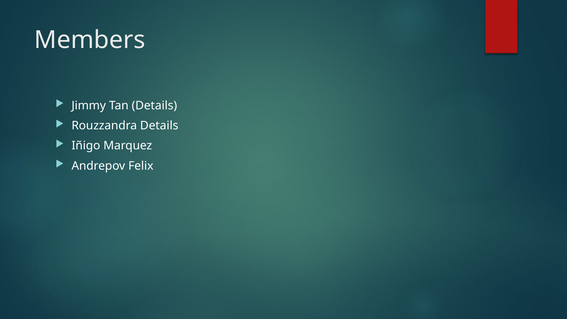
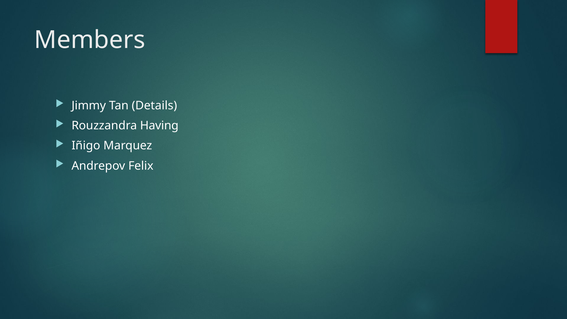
Rouzzandra Details: Details -> Having (159, 126)
